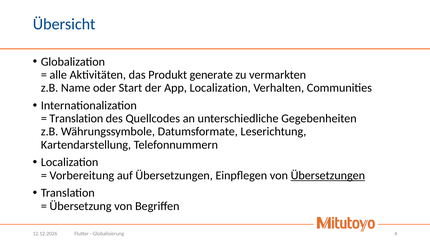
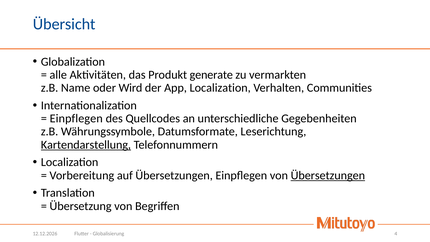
Start: Start -> Wird (130, 88)
Translation: Translation -> Einpflegen (76, 119)
Kartendarstellung underline: none -> present (86, 145)
